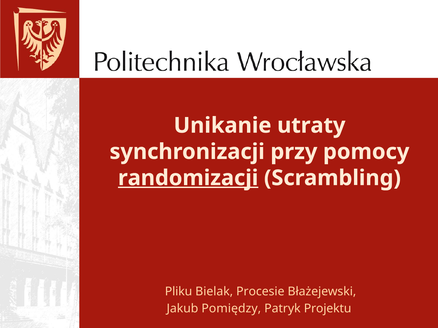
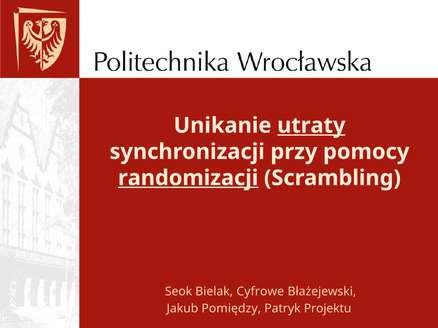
utraty underline: none -> present (311, 126)
Pliku: Pliku -> Seok (179, 292)
Procesie: Procesie -> Cyfrowe (260, 292)
